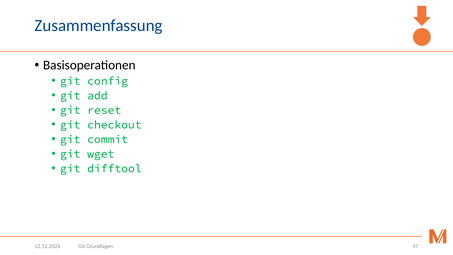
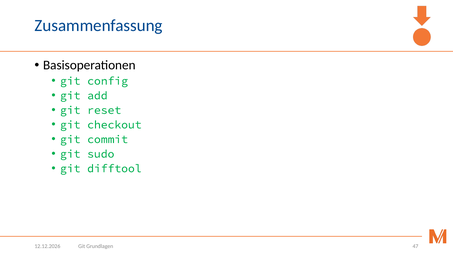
wget: wget -> sudo (101, 154)
